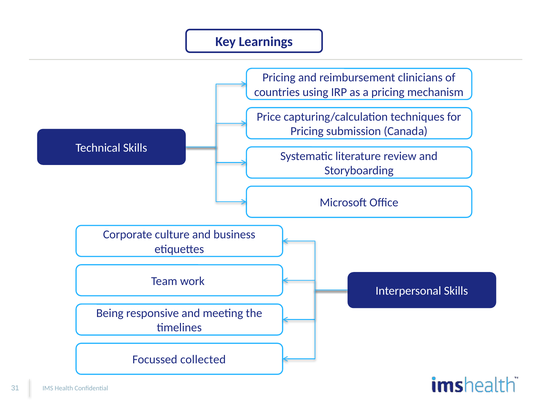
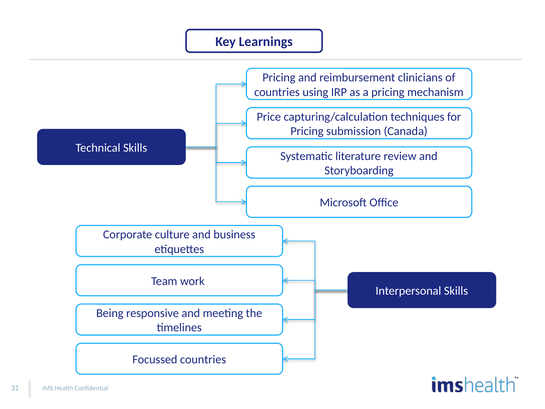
Focussed collected: collected -> countries (203, 359)
